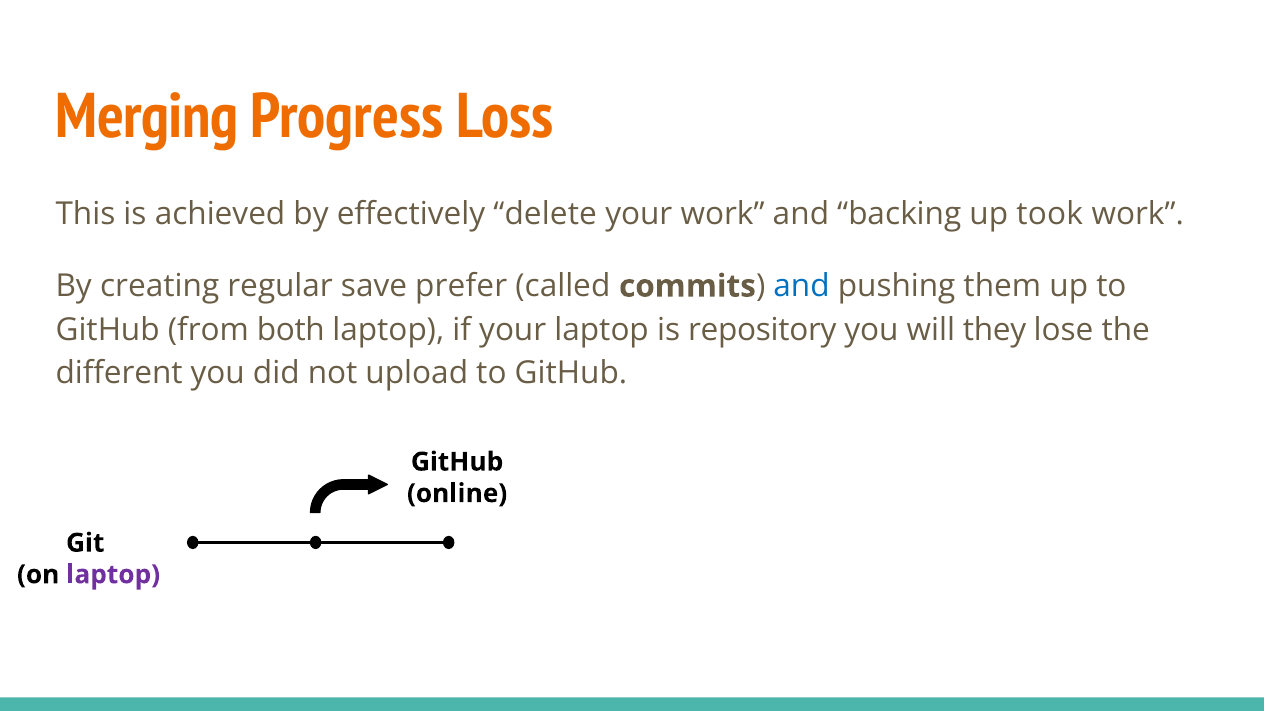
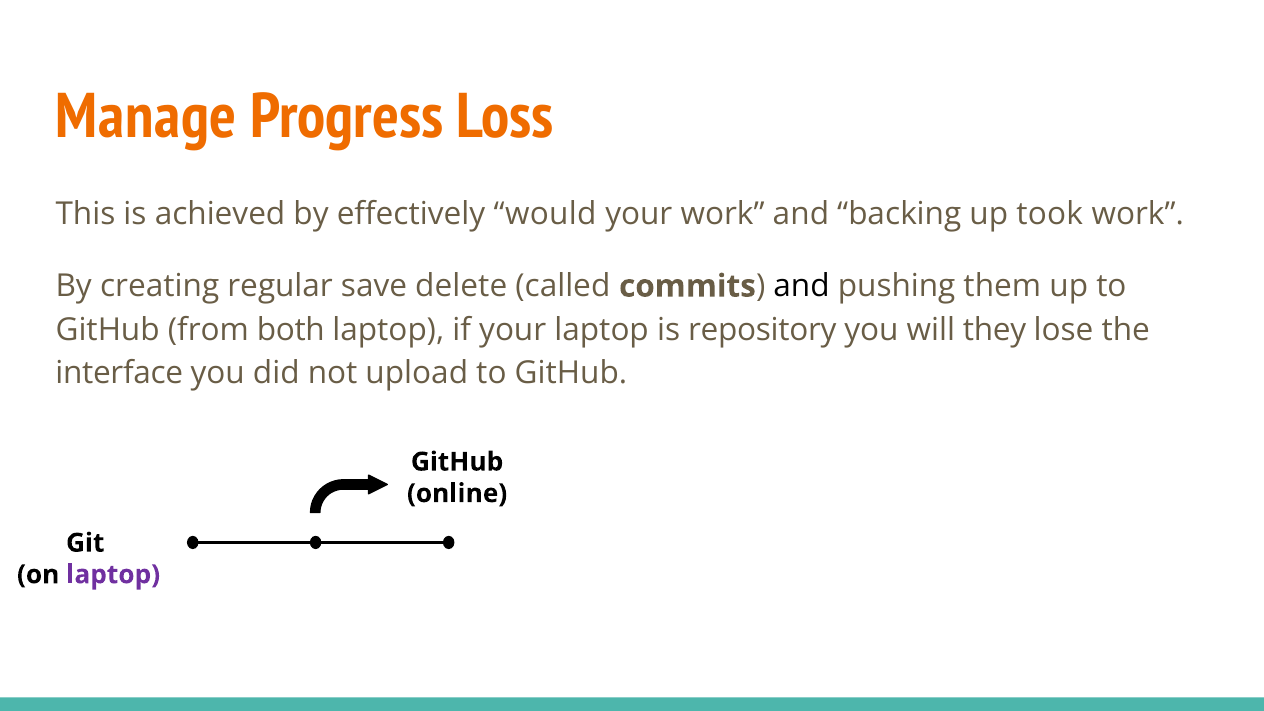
Merging: Merging -> Manage (146, 116)
delete: delete -> would (545, 215)
prefer: prefer -> delete (461, 286)
and colour: blue -> black (802, 286)
different: different -> interface (119, 373)
